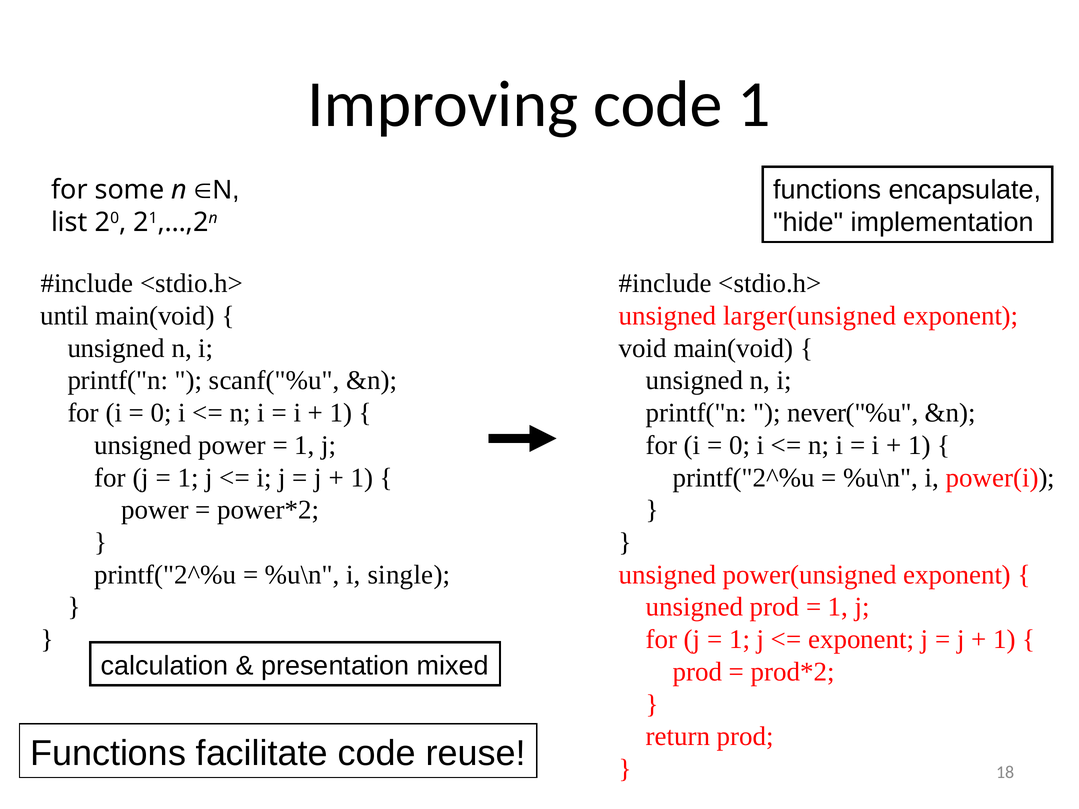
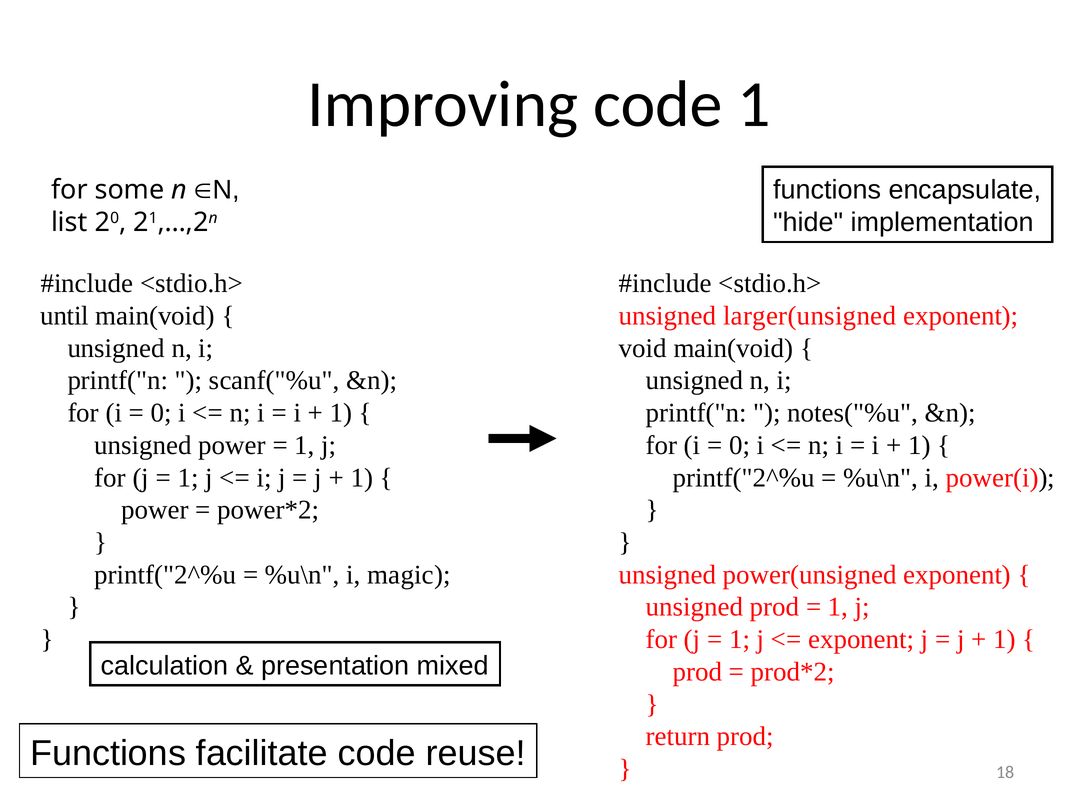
never("%u: never("%u -> notes("%u (853, 413)
single: single -> magic (409, 575)
